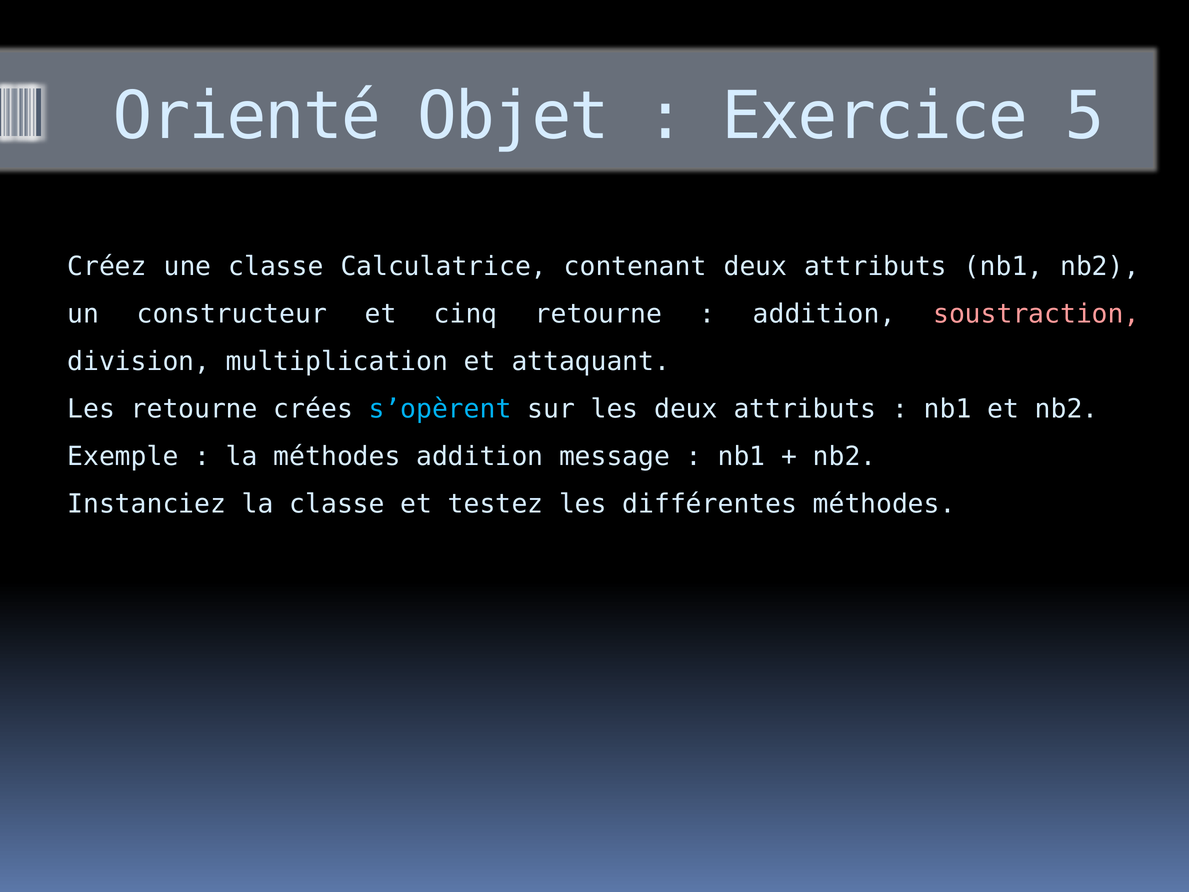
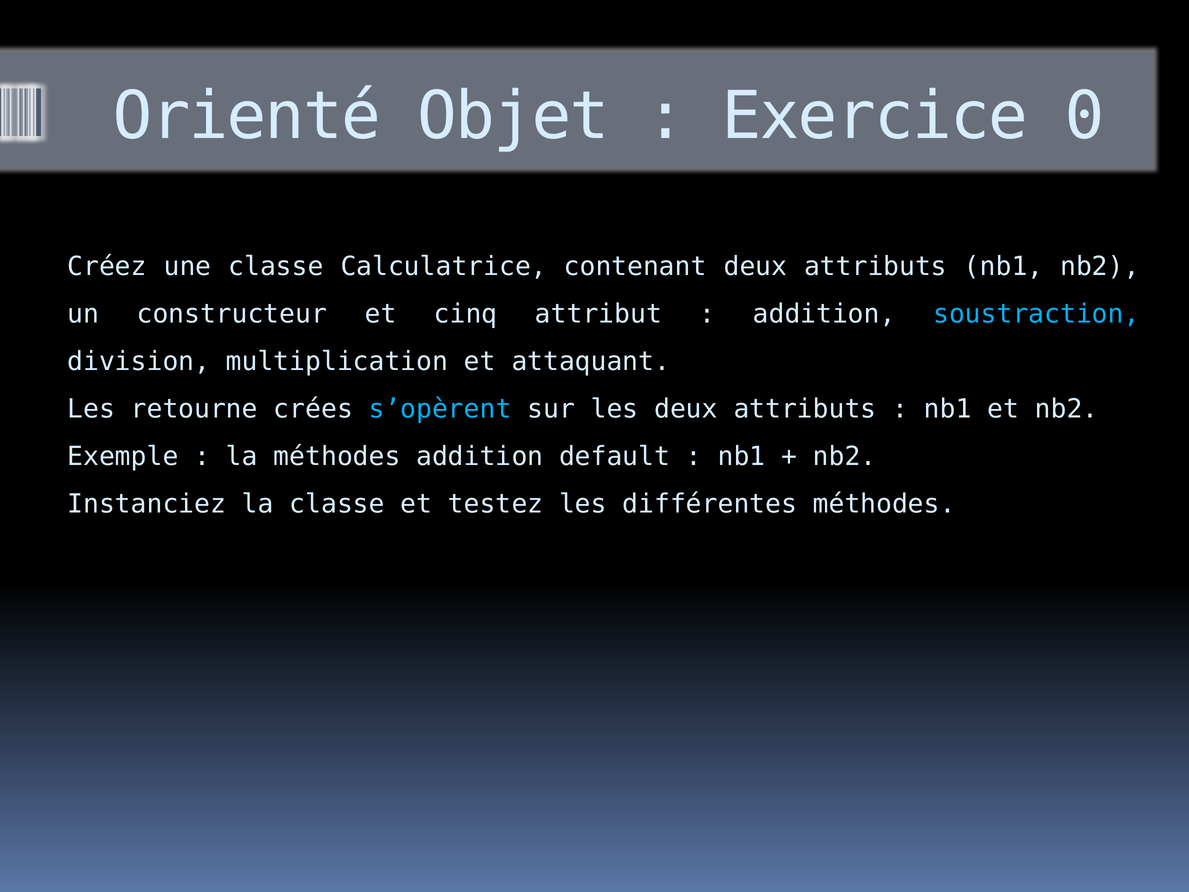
5: 5 -> 0 (1085, 117)
cinq retourne: retourne -> attribut (598, 314)
soustraction colour: pink -> light blue (1036, 314)
message: message -> default (615, 456)
